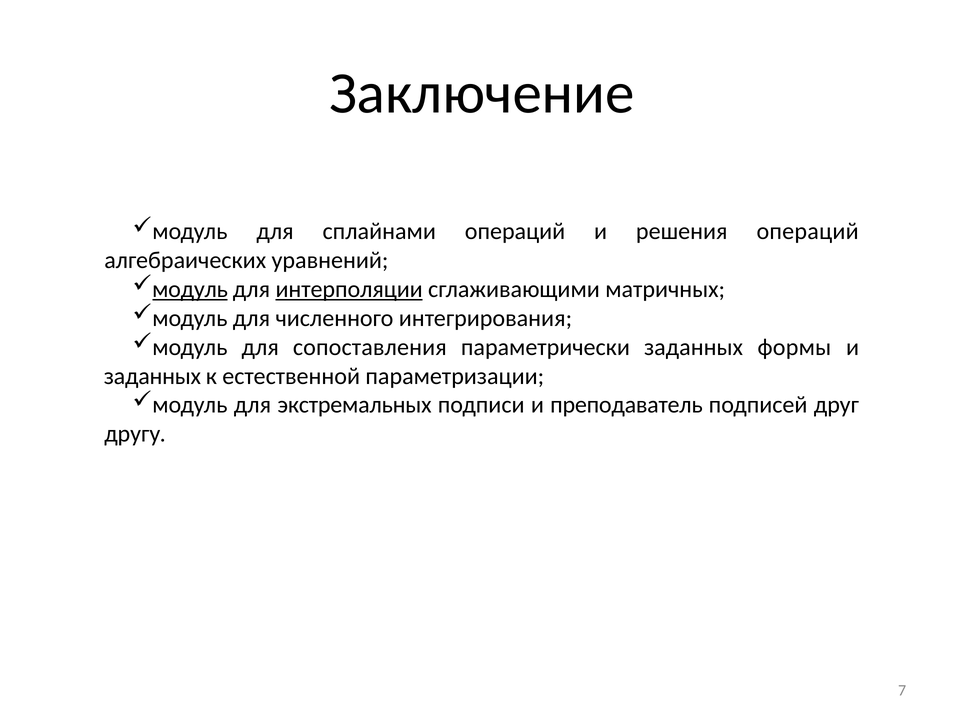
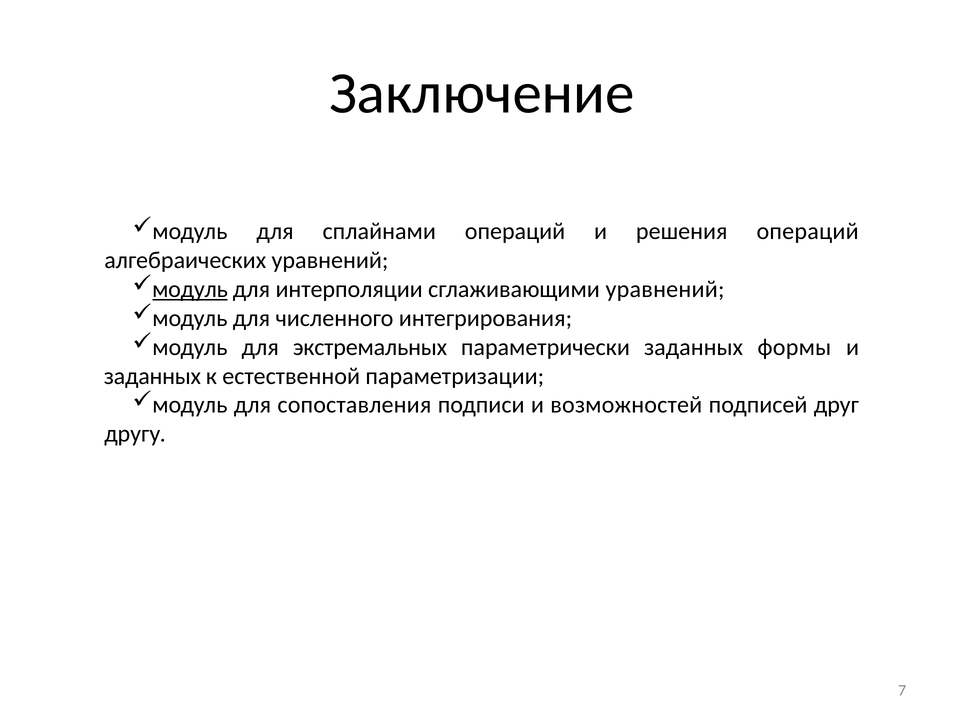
интерполяции underline: present -> none (349, 289)
сглаживающими матричных: матричных -> уравнений (665, 289)
сопоставления: сопоставления -> экстремальных (370, 347)
экстремальных: экстремальных -> сопоставления (354, 405)
преподаватель: преподаватель -> возможностей (626, 405)
